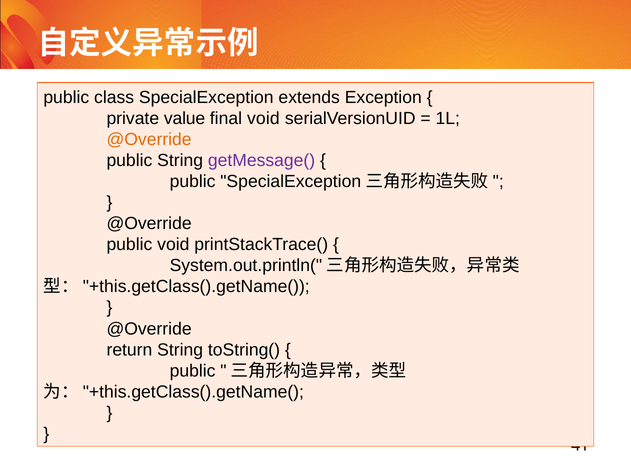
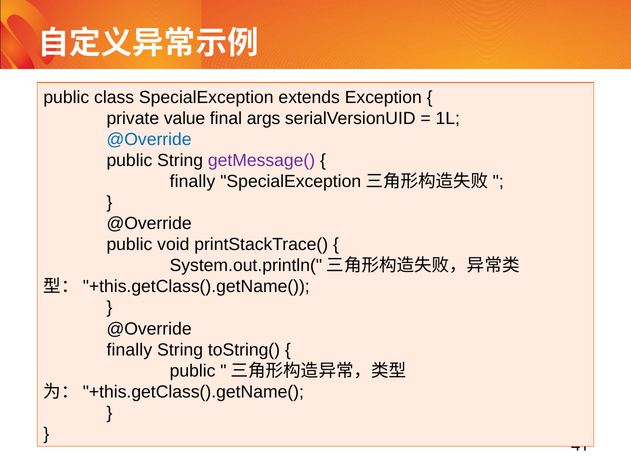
final void: void -> args (264, 118)
@Override colour: orange -> blue (149, 140)
public: public -> finally (192, 182)
return: return -> finally (129, 350)
